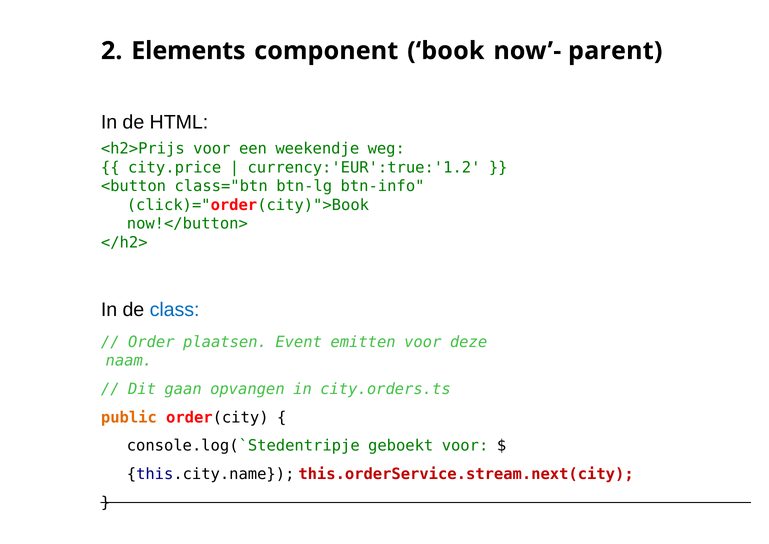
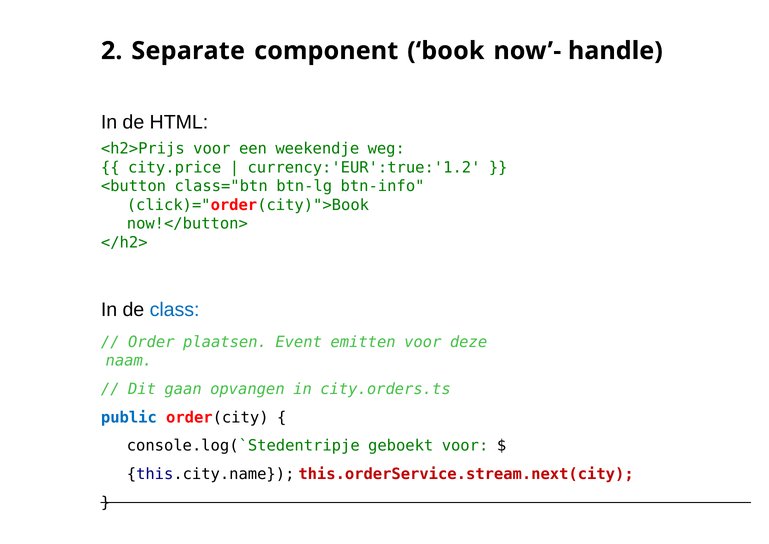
Elements: Elements -> Separate (188, 51)
parent: parent -> handle (615, 51)
public colour: orange -> blue (129, 417)
